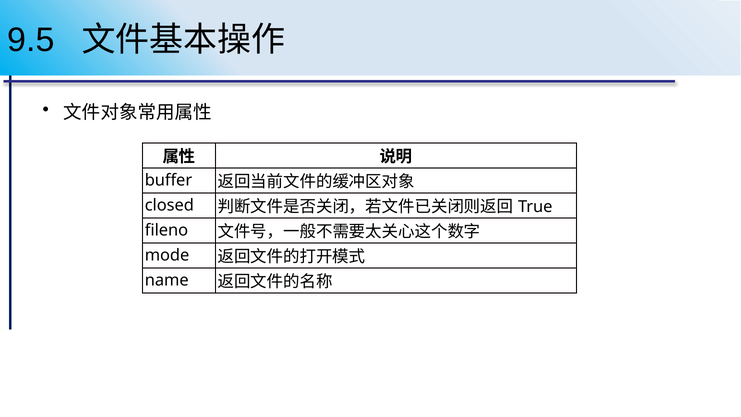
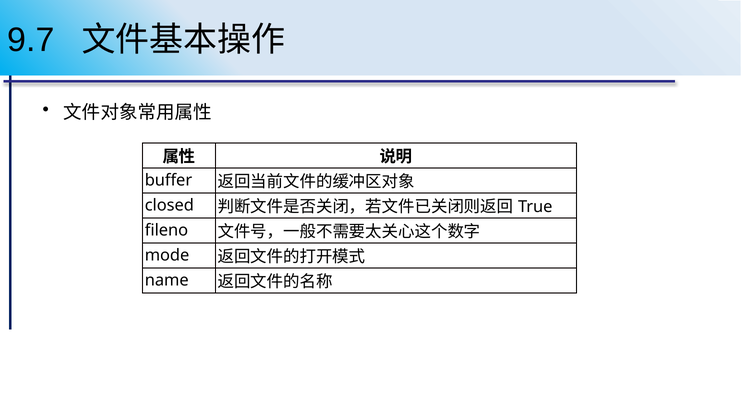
9.5: 9.5 -> 9.7 (31, 40)
